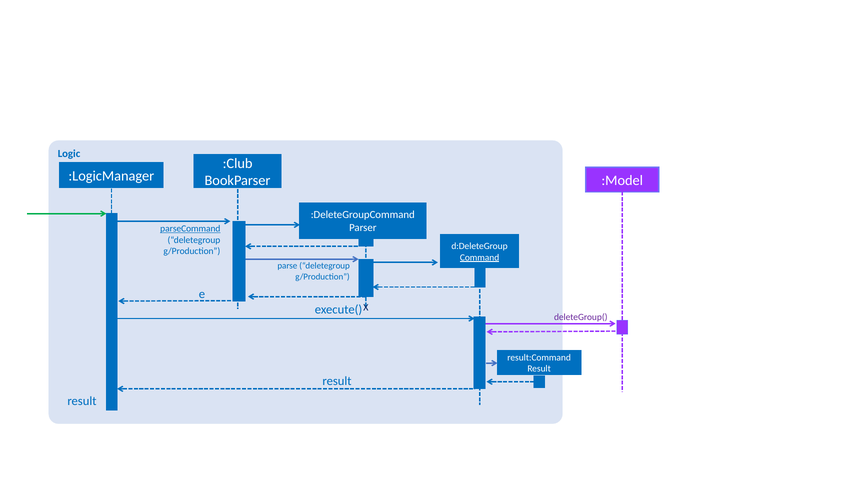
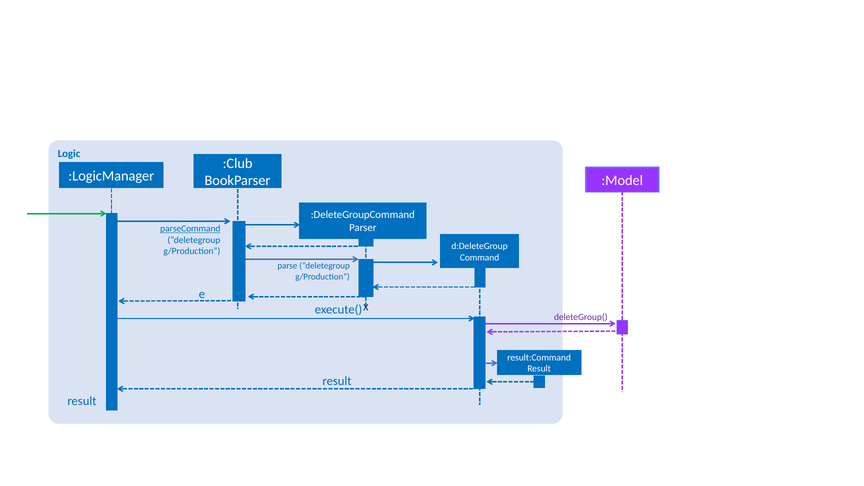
Command underline: present -> none (480, 257)
